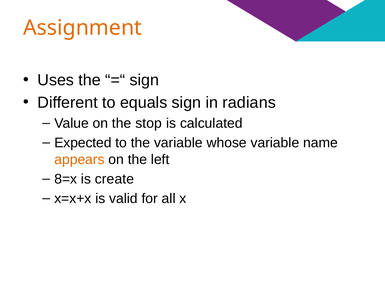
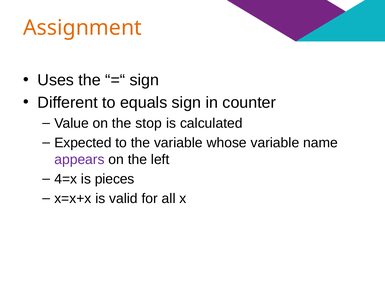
radians: radians -> counter (249, 102)
appears colour: orange -> purple (79, 159)
8=x: 8=x -> 4=x (66, 179)
create: create -> pieces (115, 179)
